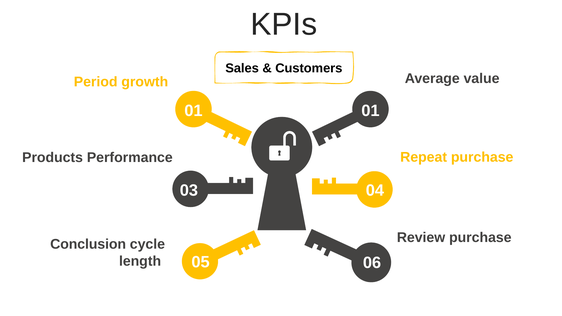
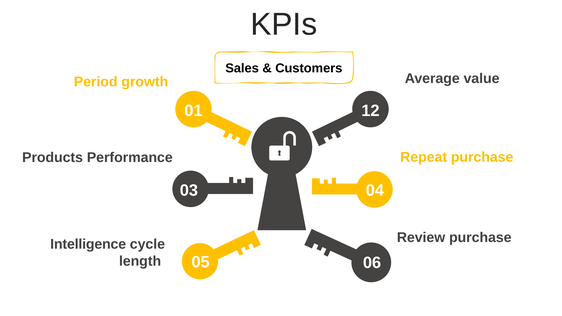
01 01: 01 -> 12 (371, 111)
Conclusion: Conclusion -> Intelligence (88, 244)
